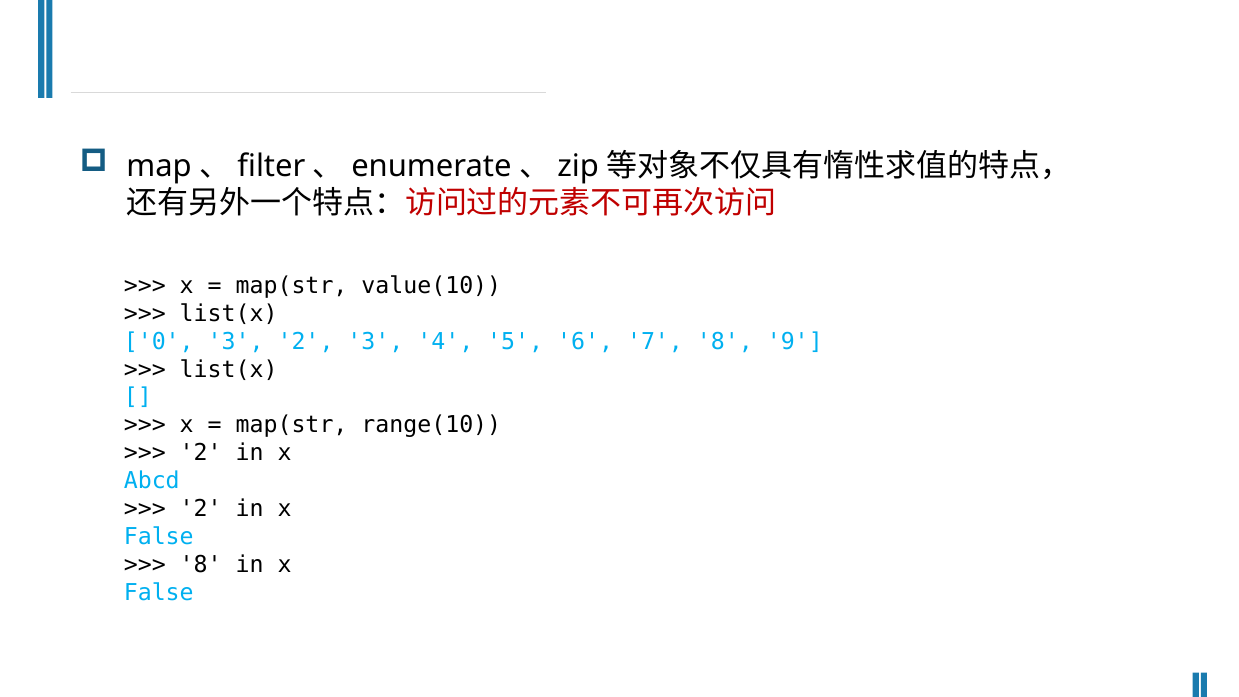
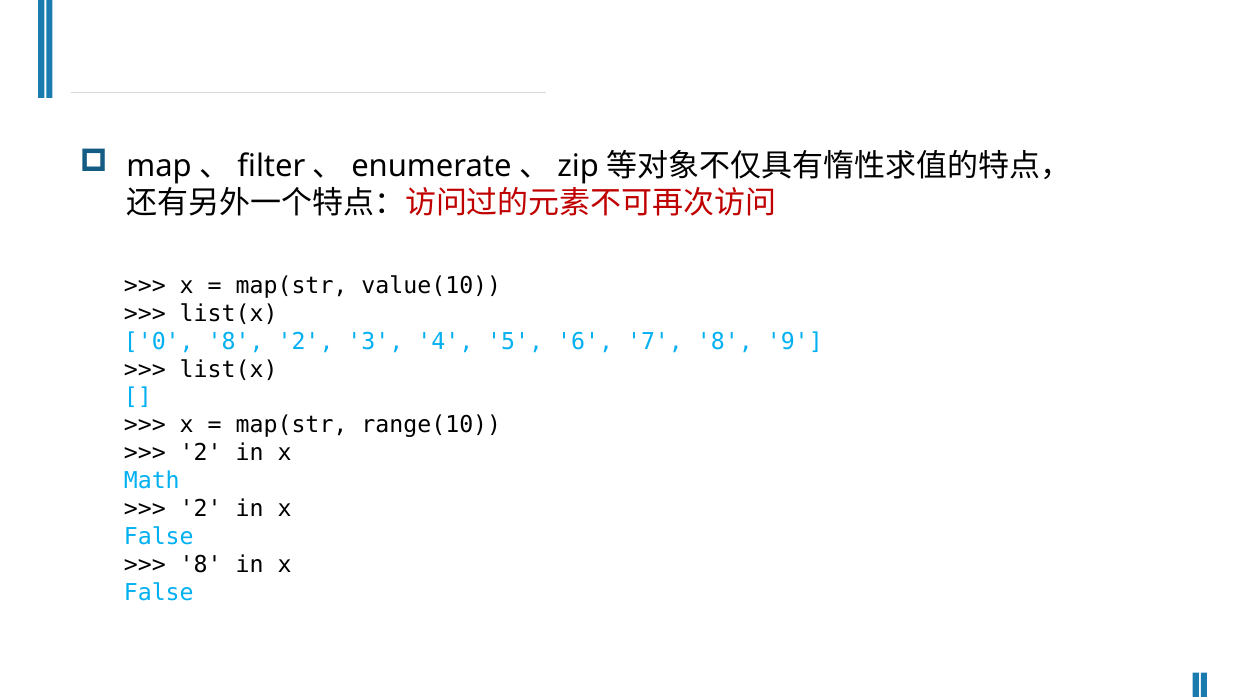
0 3: 3 -> 8 (236, 341)
Abcd: Abcd -> Math (152, 481)
